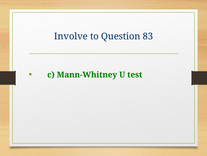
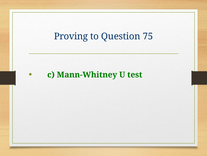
Involve: Involve -> Proving (71, 36)
83: 83 -> 75 (148, 36)
